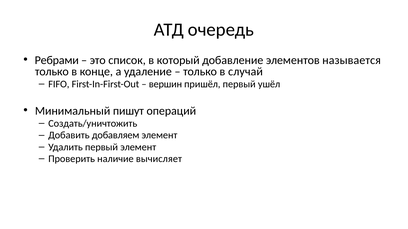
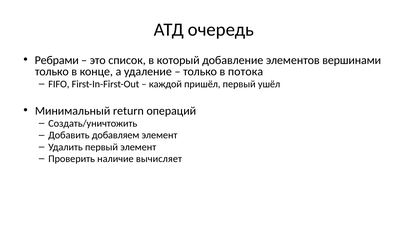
называется: называется -> вершинами (352, 60)
случай: случай -> потока (246, 72)
вершин: вершин -> каждой (165, 84)
пишут: пишут -> return (128, 111)
